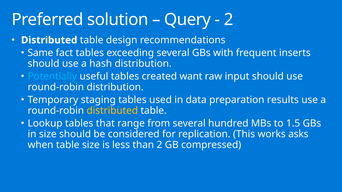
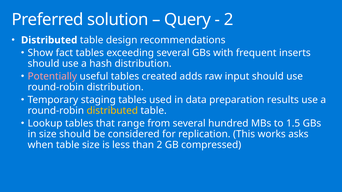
Same: Same -> Show (40, 53)
Potentially colour: light blue -> pink (52, 77)
want: want -> adds (191, 77)
